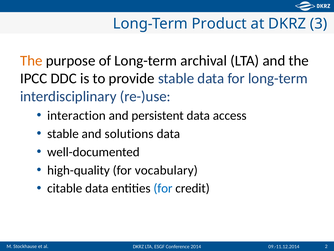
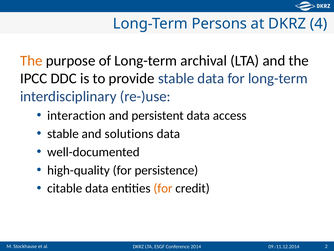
Product: Product -> Persons (219, 24)
3: 3 -> 4 (319, 24)
vocabulary: vocabulary -> persistence (166, 170)
for colour: blue -> orange (163, 188)
